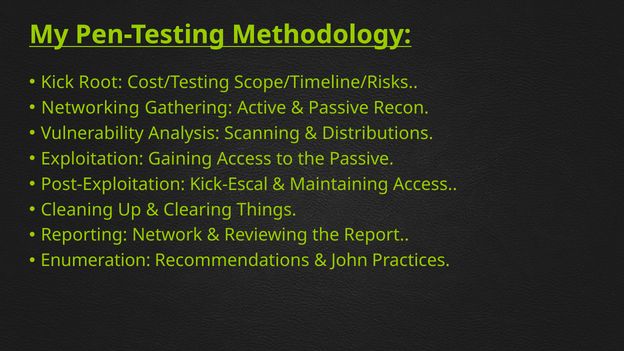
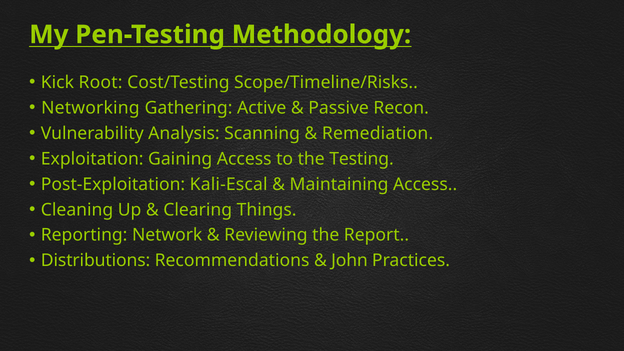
Distributions: Distributions -> Remediation (378, 133)
the Passive: Passive -> Testing (361, 159)
Kick-Escal: Kick-Escal -> Kali-Escal (229, 184)
Enumeration: Enumeration -> Distributions (96, 261)
